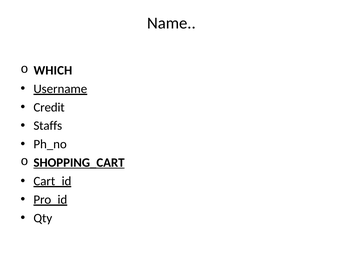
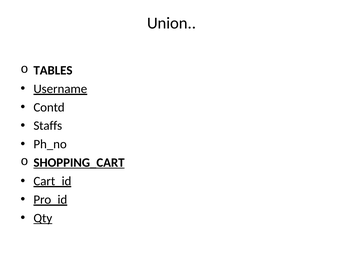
Name: Name -> Union (172, 23)
WHICH: WHICH -> TABLES (53, 70)
Credit: Credit -> Contd (49, 107)
Qty underline: none -> present (43, 218)
